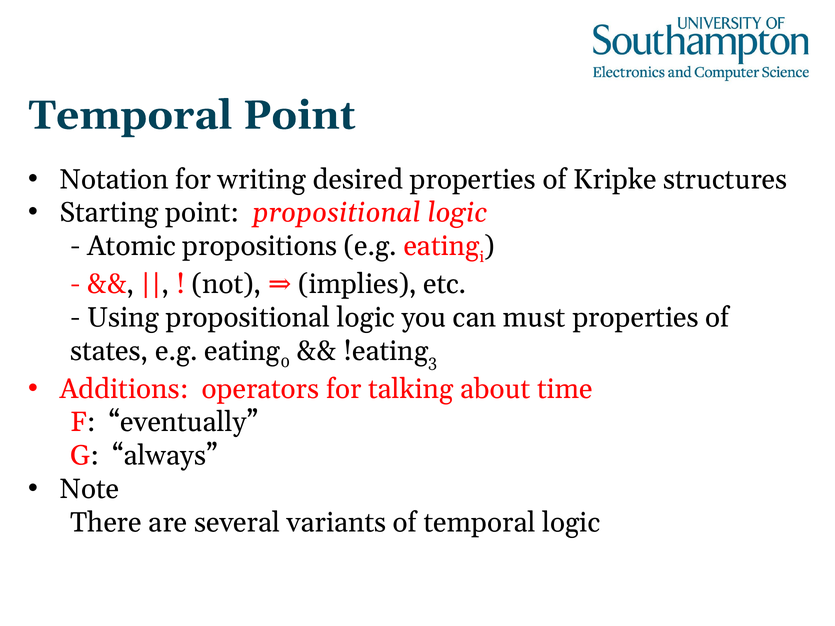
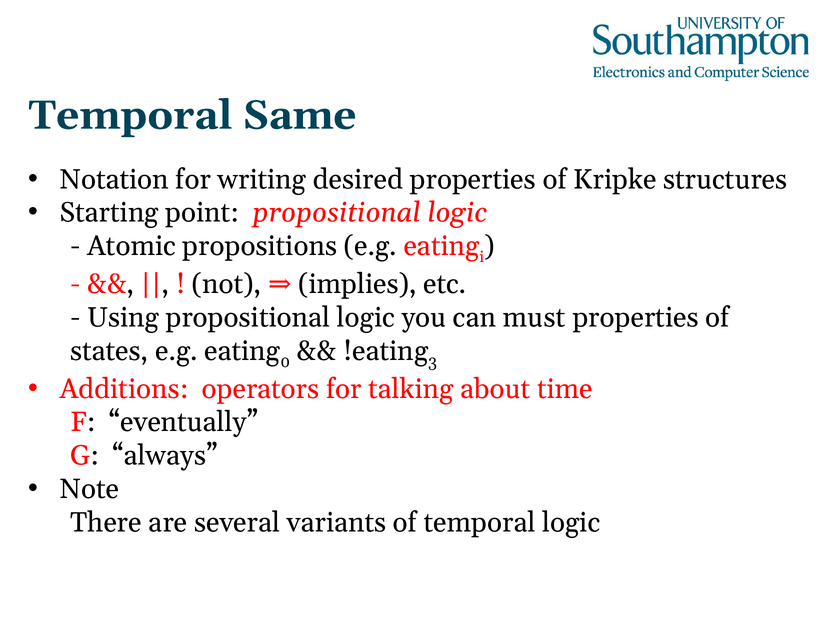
Temporal Point: Point -> Same (300, 115)
